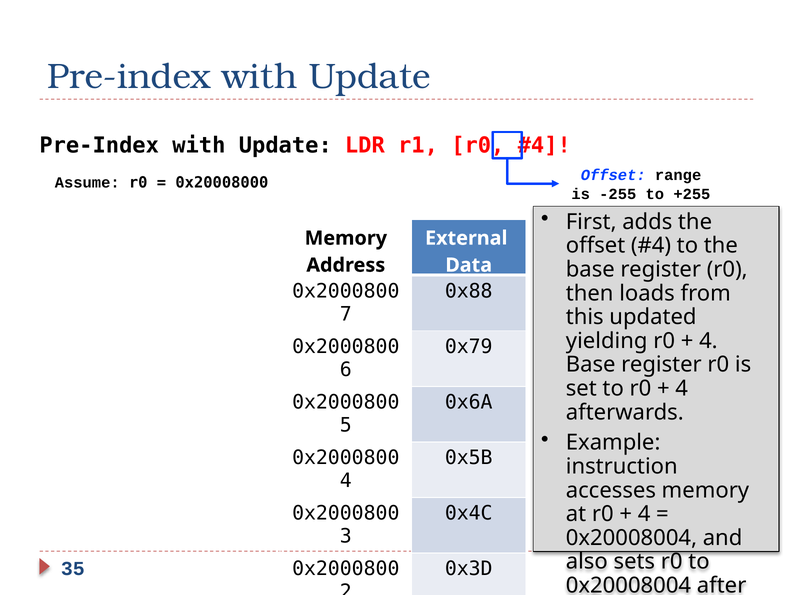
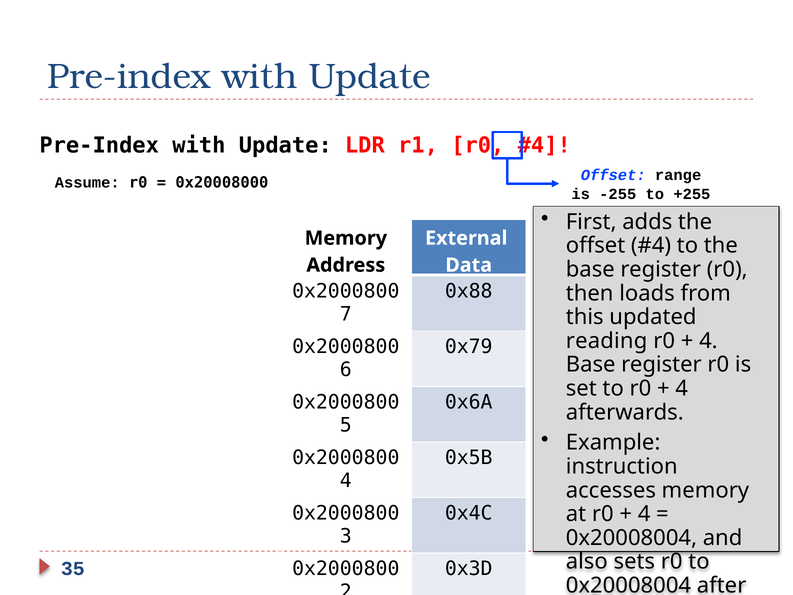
yielding: yielding -> reading (607, 341)
